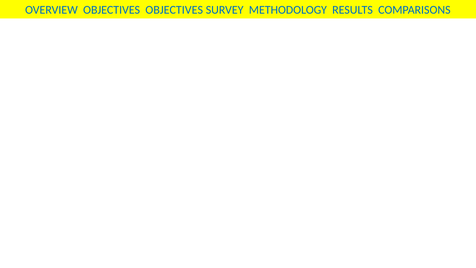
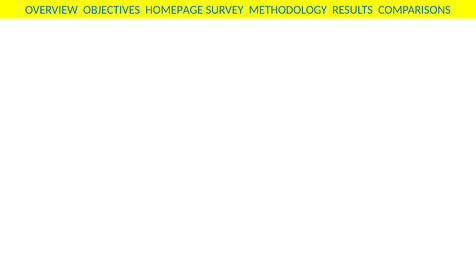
OBJECTIVES OBJECTIVES: OBJECTIVES -> HOMEPAGE (174, 10)
